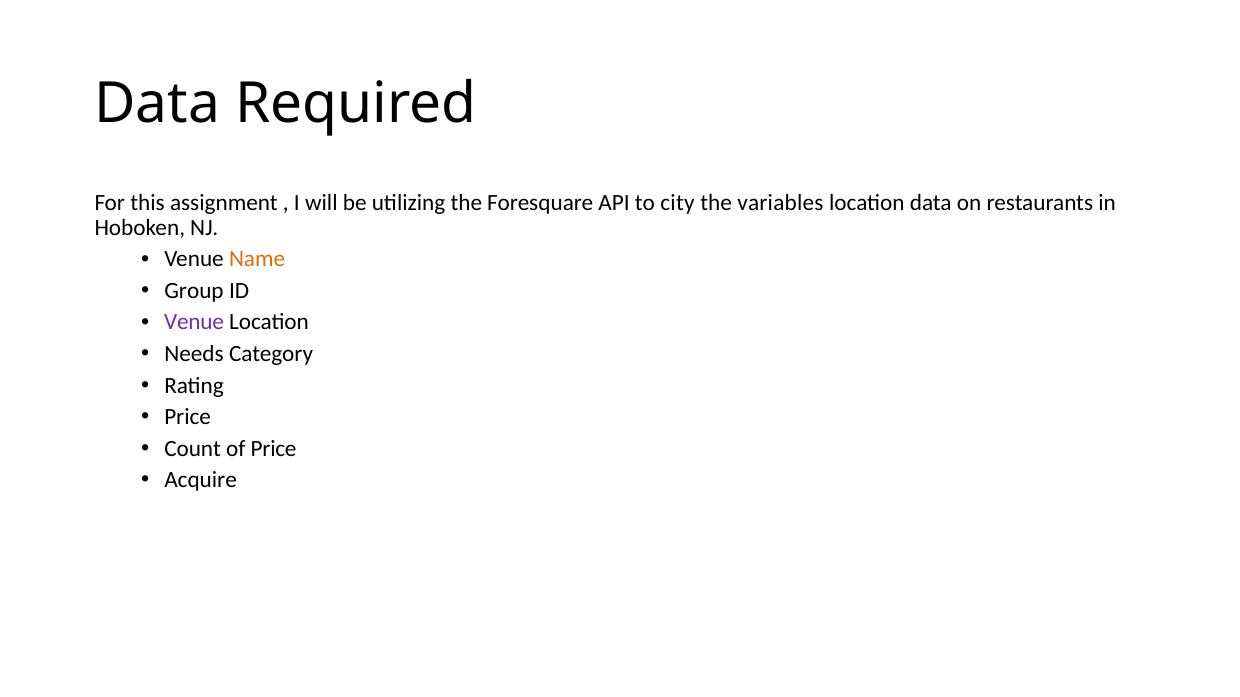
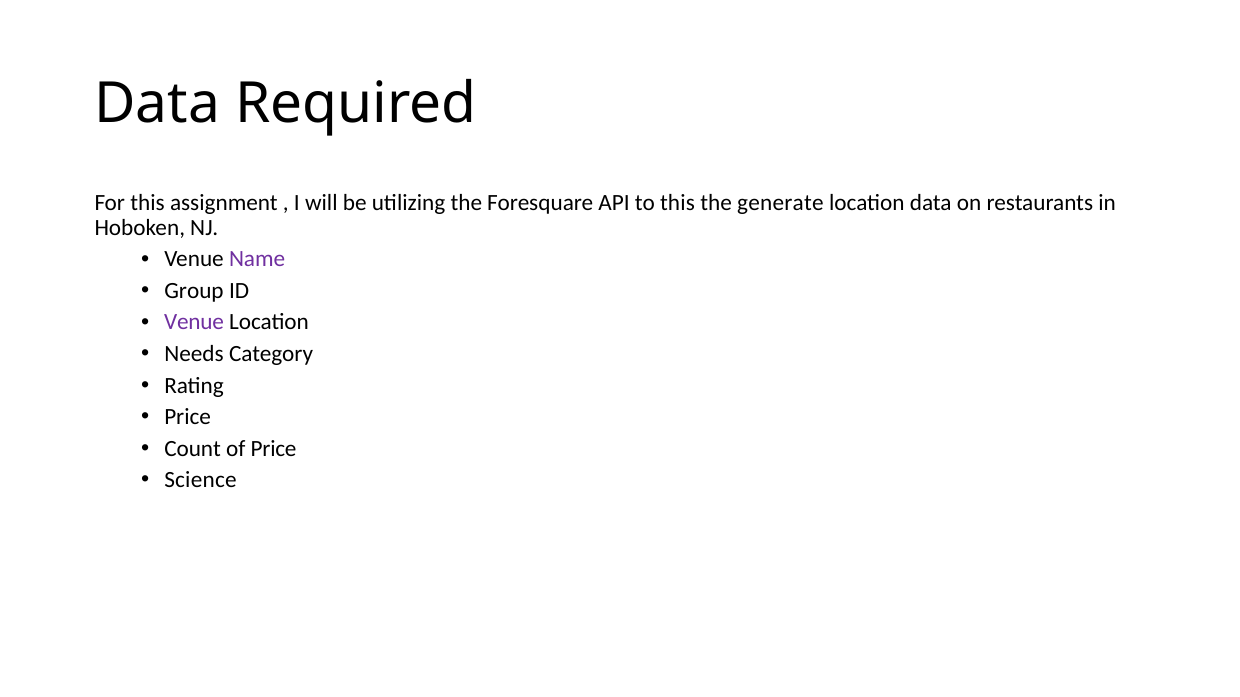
to city: city -> this (677, 203)
variables: variables -> generate (780, 203)
Name colour: orange -> purple (257, 259)
Acquire: Acquire -> Science (200, 480)
